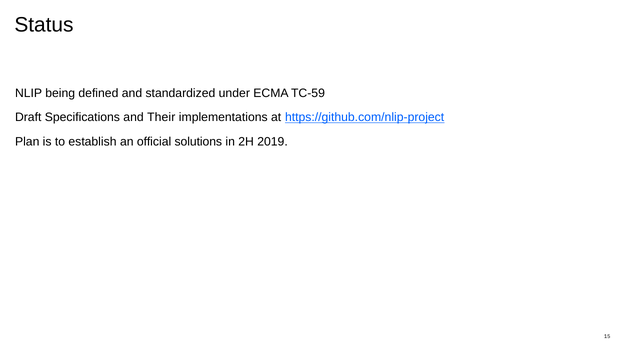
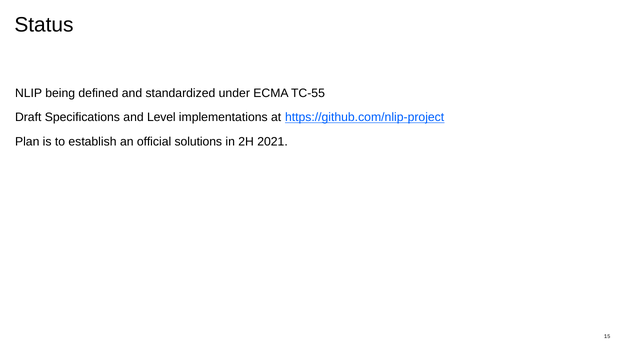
TC-59: TC-59 -> TC-55 (308, 93)
Their: Their -> Level (161, 117)
2019: 2019 -> 2021 (273, 142)
